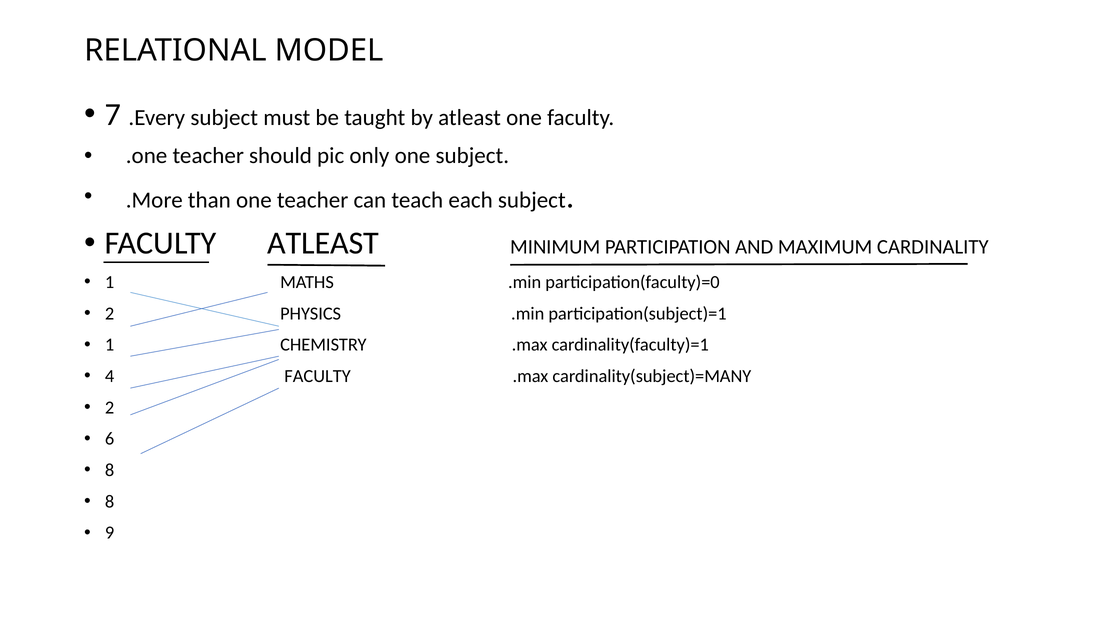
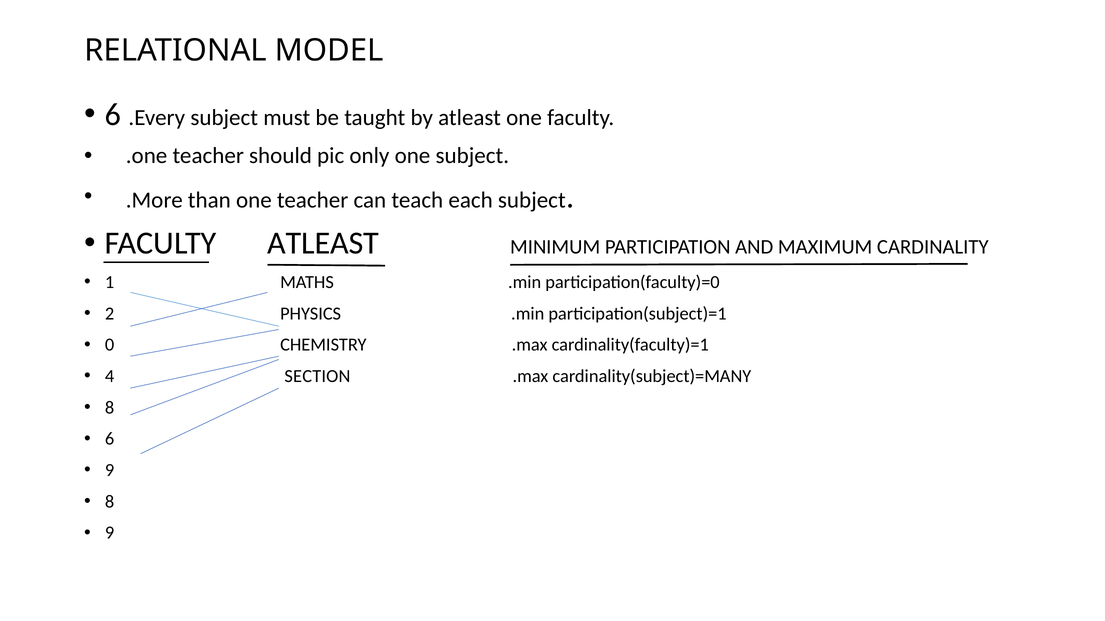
7: 7 -> 6 (113, 115)
1: 1 -> 0 (110, 345)
4 FACULTY: FACULTY -> SECTION (317, 376)
2: 2 -> 8 (110, 408)
8: 8 -> 9 (110, 471)
